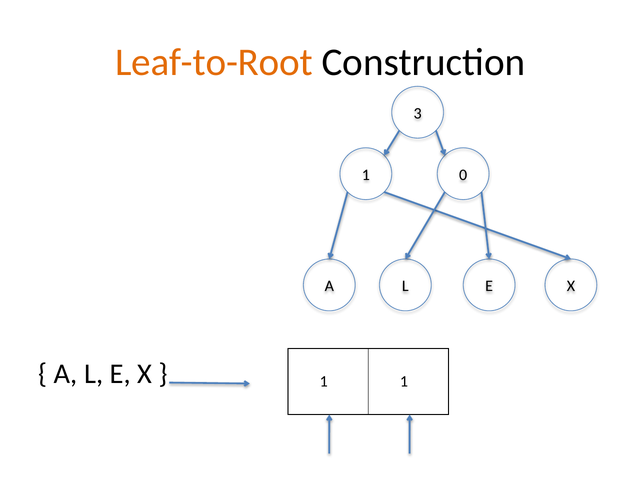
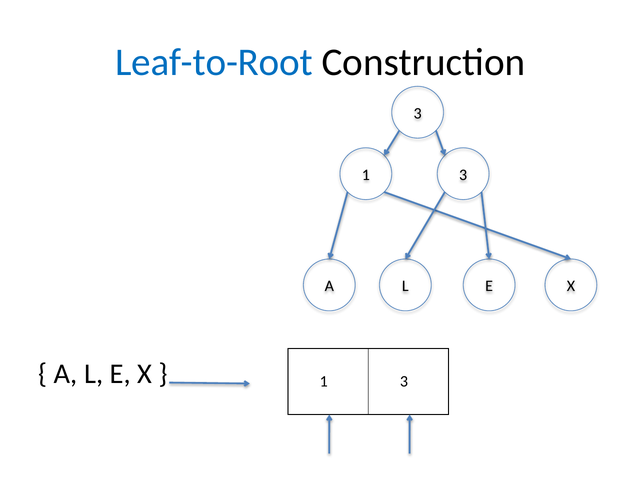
Leaf-to-Root colour: orange -> blue (214, 62)
0: 0 -> 3 (463, 175)
1: 1 -> 3 (404, 381)
